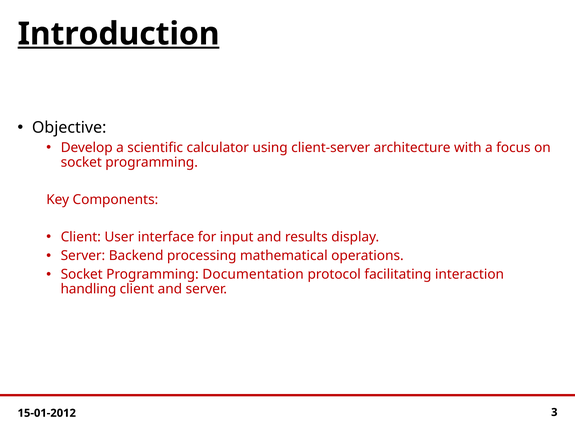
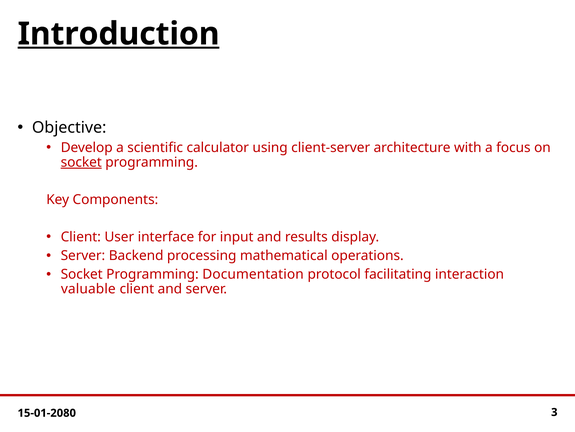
socket underline: none -> present (81, 162)
handling: handling -> valuable (88, 289)
15-01-2012: 15-01-2012 -> 15-01-2080 (47, 412)
